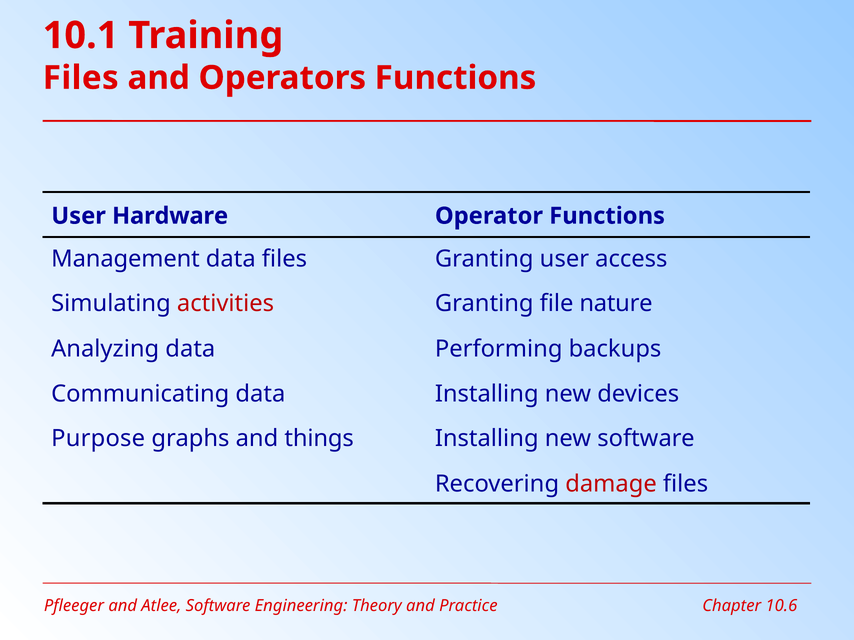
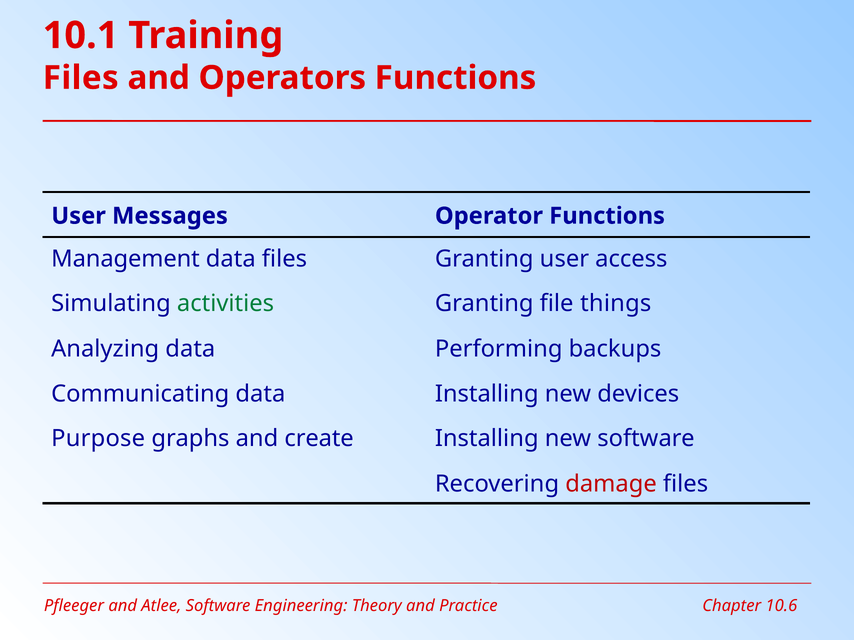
Hardware: Hardware -> Messages (170, 216)
activities colour: red -> green (226, 304)
nature: nature -> things (616, 304)
things: things -> create (319, 439)
